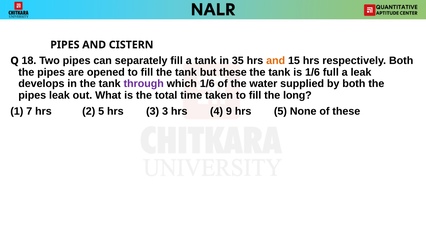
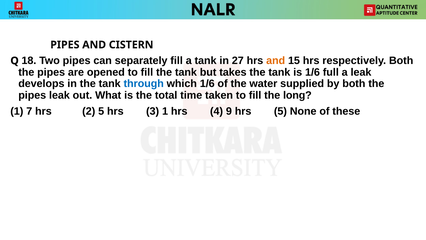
35: 35 -> 27 (238, 61)
but these: these -> takes (233, 72)
through colour: purple -> blue (144, 84)
3 3: 3 -> 1 (165, 111)
